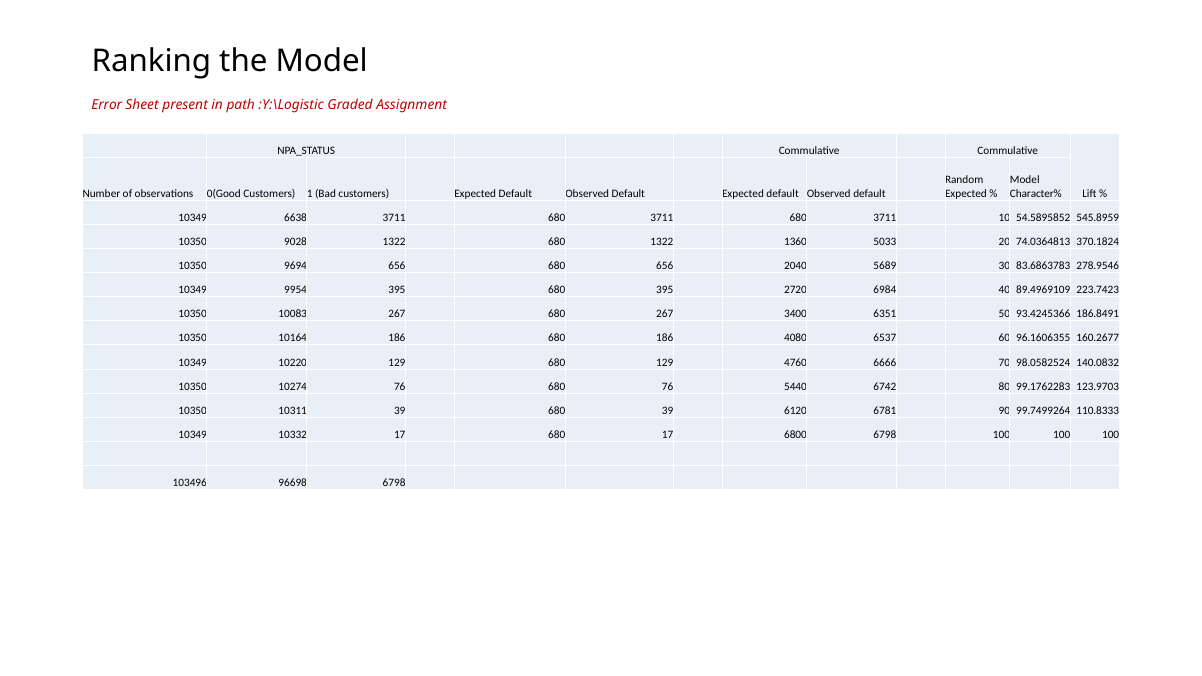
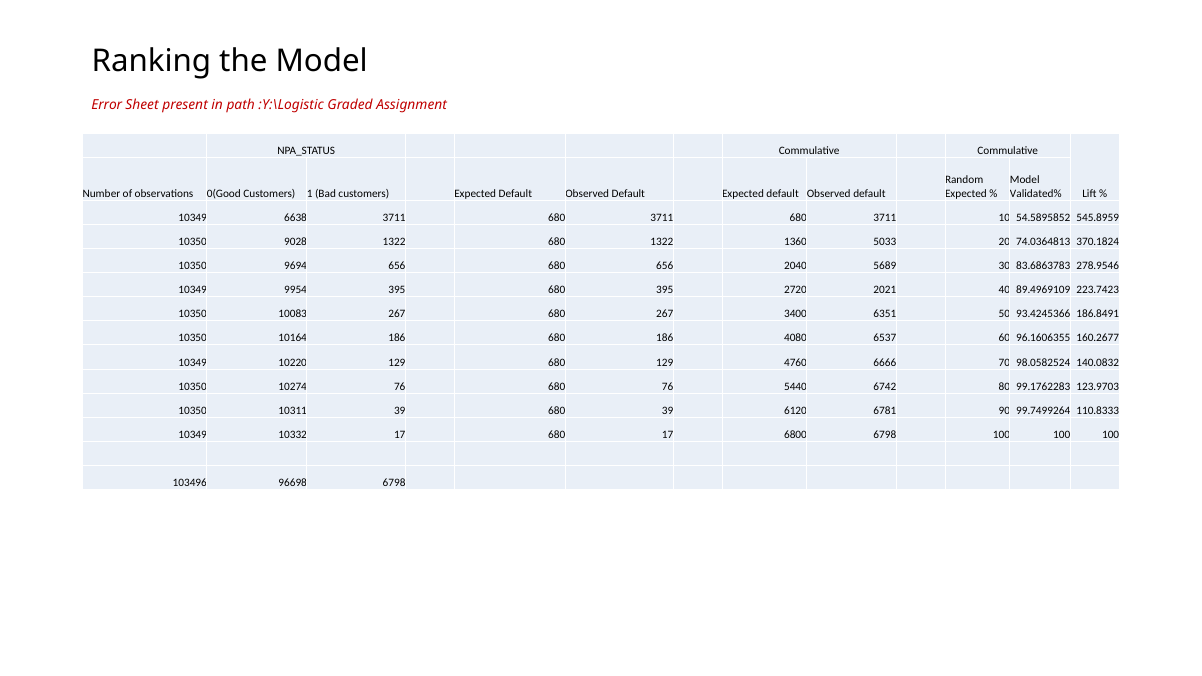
Character%: Character% -> Validated% (1036, 194)
6984: 6984 -> 2021 (885, 290)
